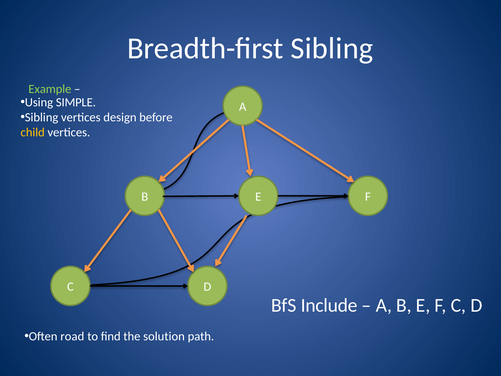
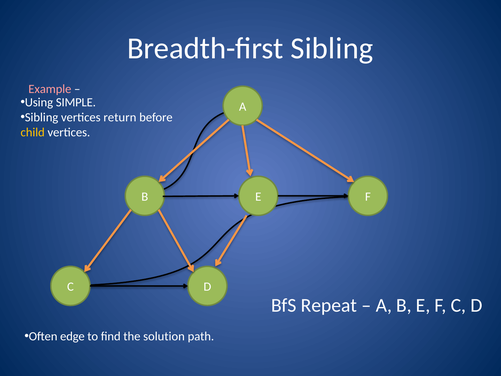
Example colour: light green -> pink (50, 89)
design: design -> return (120, 117)
Include: Include -> Repeat (329, 305)
road: road -> edge (72, 336)
